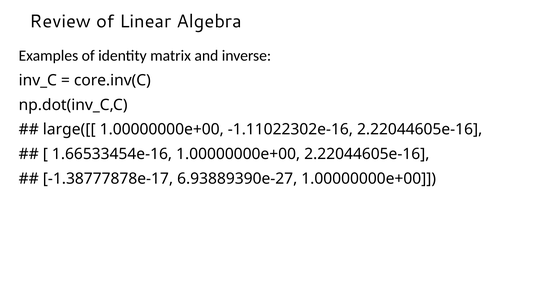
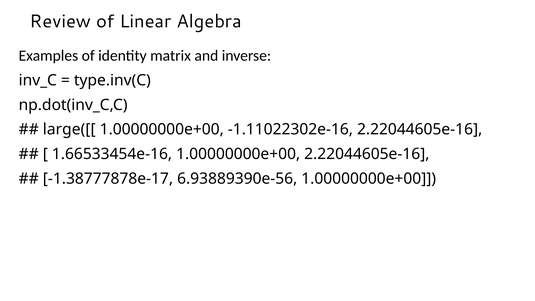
core.inv(C: core.inv(C -> type.inv(C (112, 80)
6.93889390e-27: 6.93889390e-27 -> 6.93889390e-56 (237, 179)
